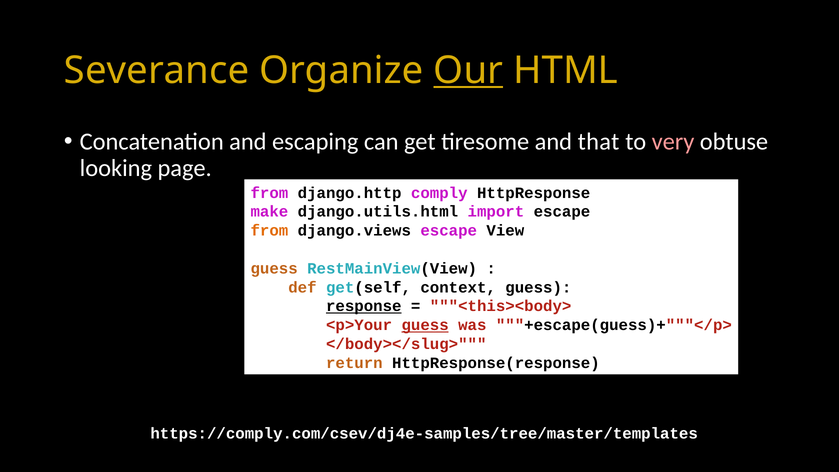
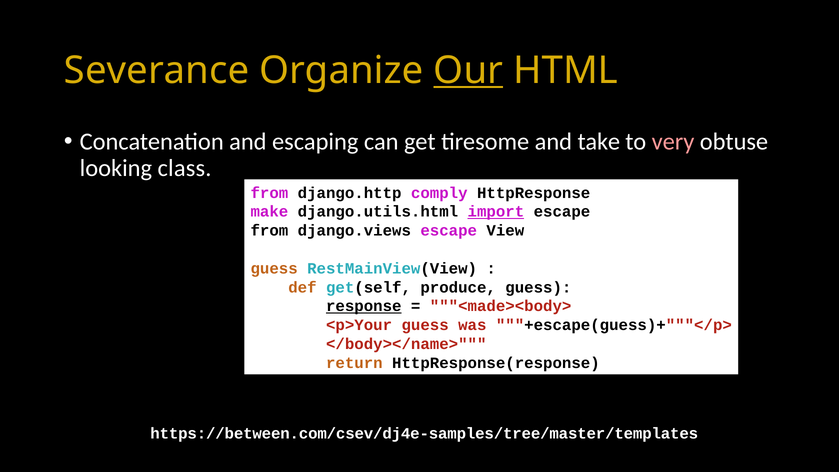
that: that -> take (599, 142)
page: page -> class (185, 168)
import underline: none -> present (496, 212)
from colour: orange -> black (269, 231)
context: context -> produce (458, 287)
<this><body>: <this><body> -> <made><body> (501, 306)
guess underline: present -> none (425, 325)
</body></slug>: </body></slug> -> </body></name> (406, 344)
https://comply.com/csev/dj4e-samples/tree/master/templates: https://comply.com/csev/dj4e-samples/tree/master/templates -> https://between.com/csev/dj4e-samples/tree/master/templates (424, 433)
